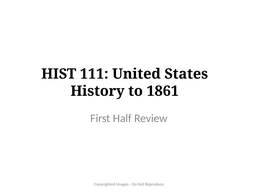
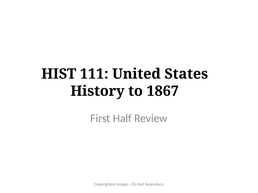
1861: 1861 -> 1867 (163, 91)
